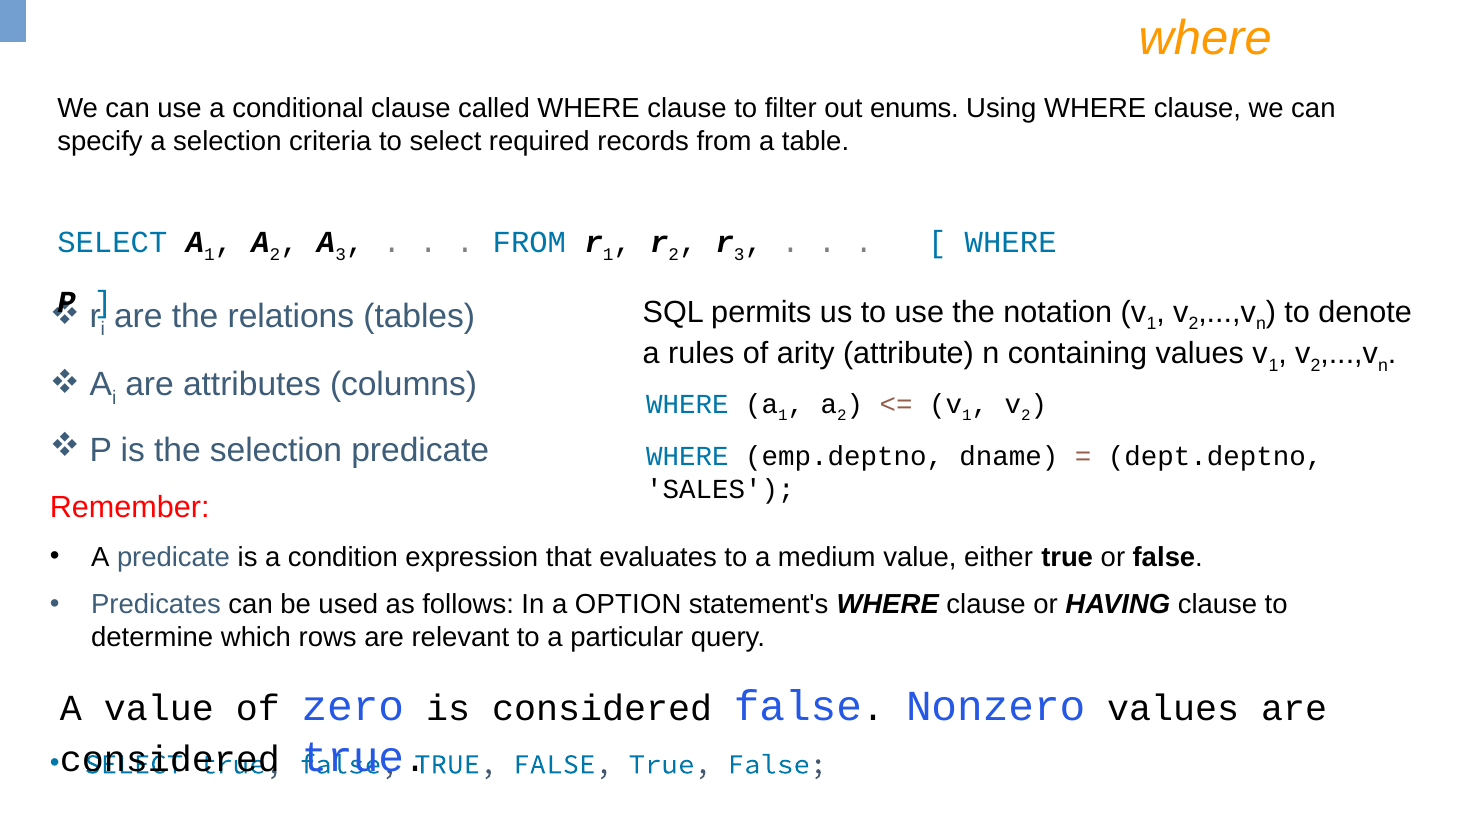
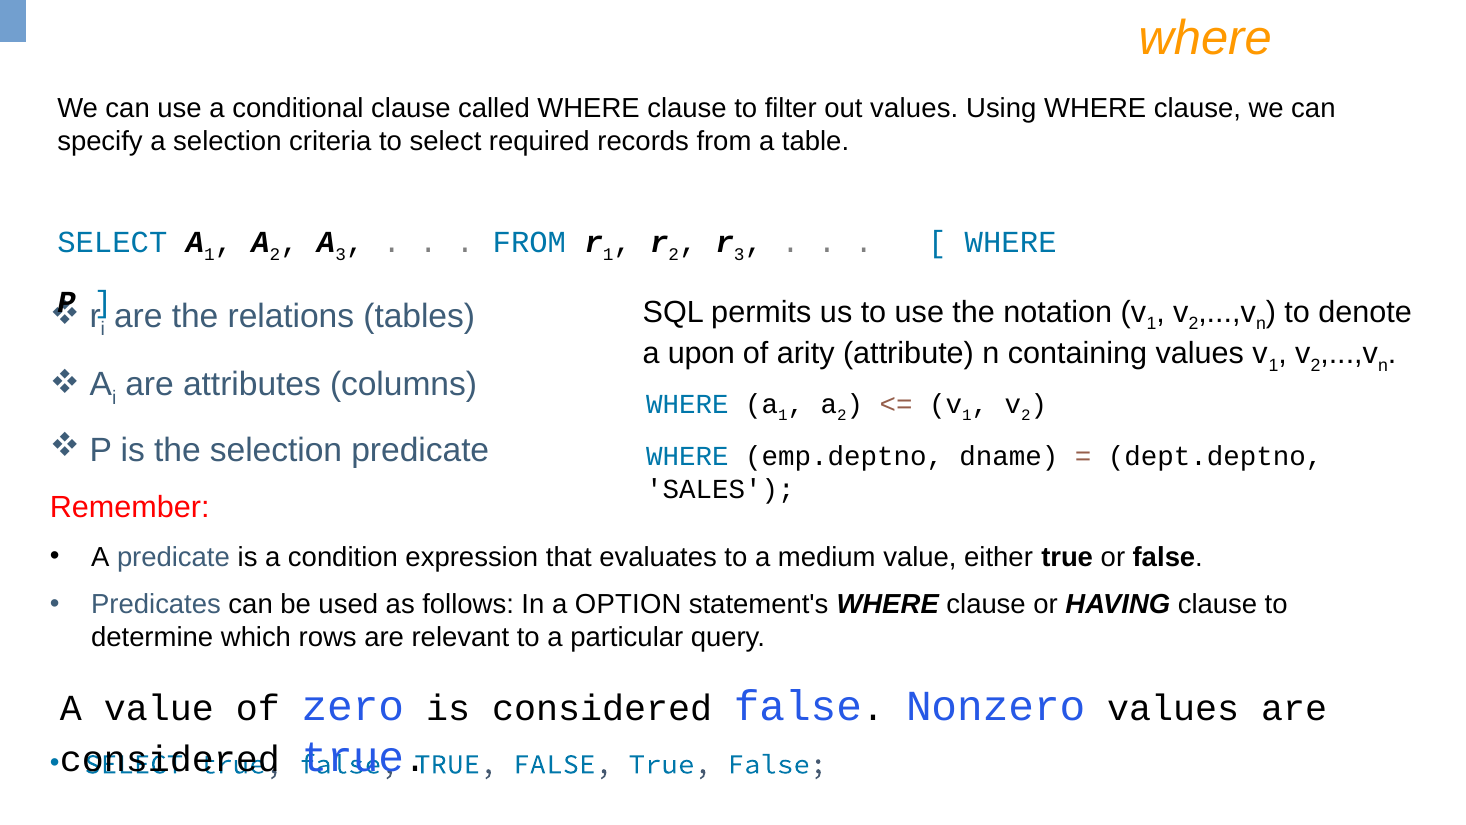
out enums: enums -> values (914, 108)
rules: rules -> upon (701, 354)
